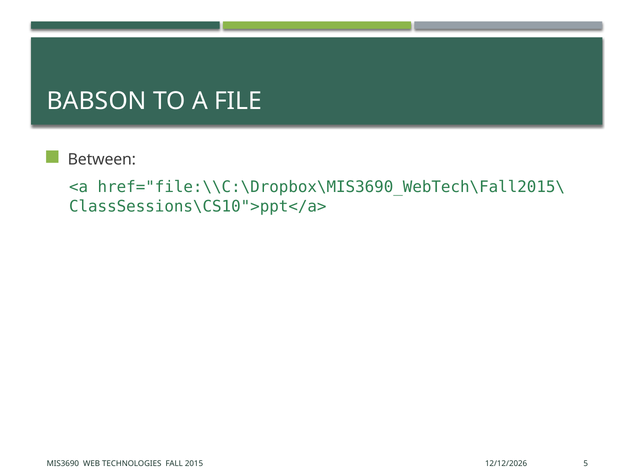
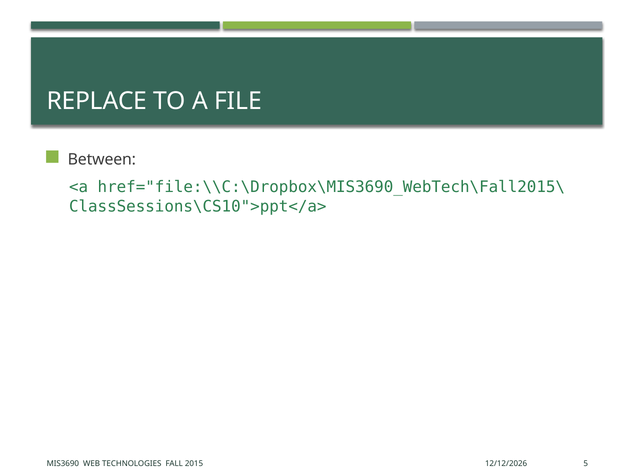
BABSON: BABSON -> REPLACE (97, 101)
